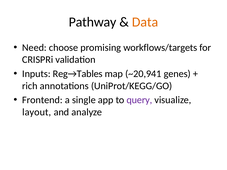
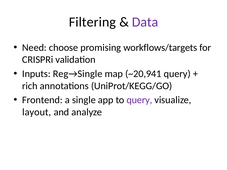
Pathway: Pathway -> Filtering (92, 22)
Data colour: orange -> purple (145, 22)
Reg→Tables: Reg→Tables -> Reg→Single (78, 74)
~20,941 genes: genes -> query (177, 74)
